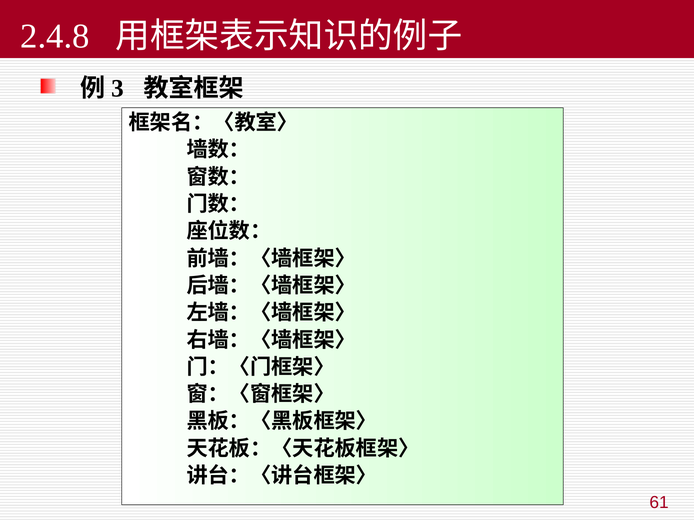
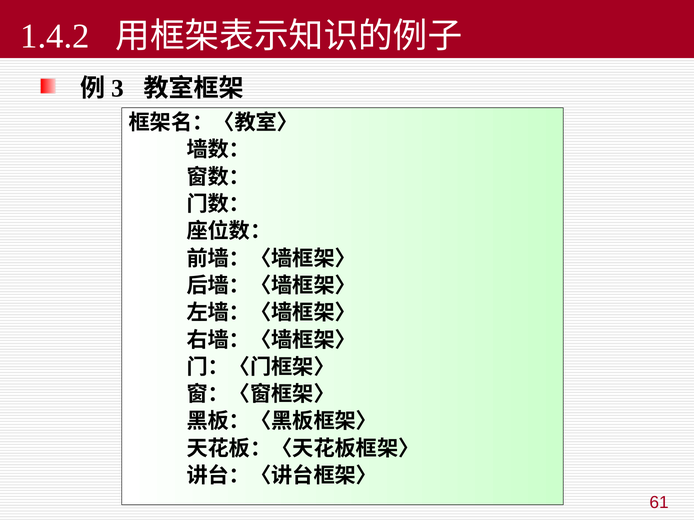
2.4.8: 2.4.8 -> 1.4.2 (55, 36)
